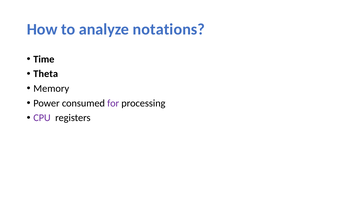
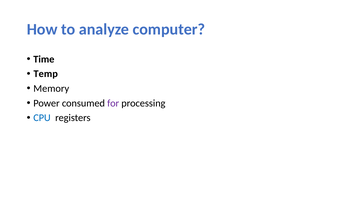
notations: notations -> computer (169, 29)
Theta: Theta -> Temp (46, 74)
CPU colour: purple -> blue (42, 118)
